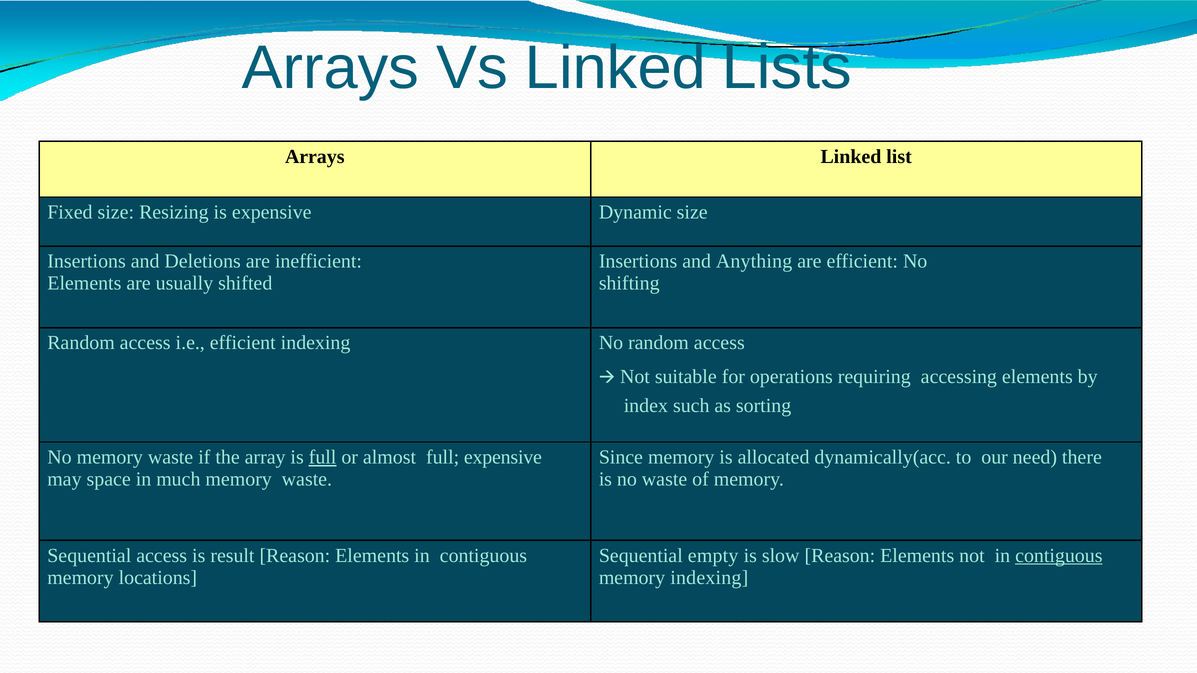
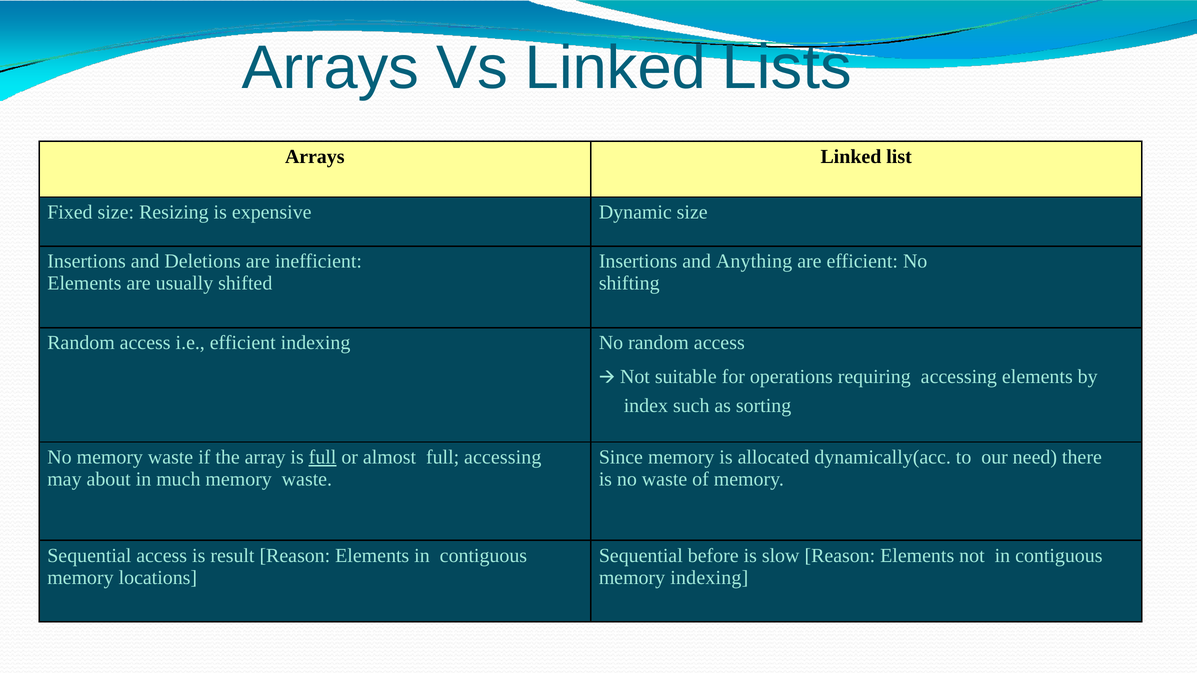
full expensive: expensive -> accessing (503, 457)
space: space -> about (109, 480)
empty: empty -> before (713, 556)
contiguous underline: present -> none (1059, 556)
